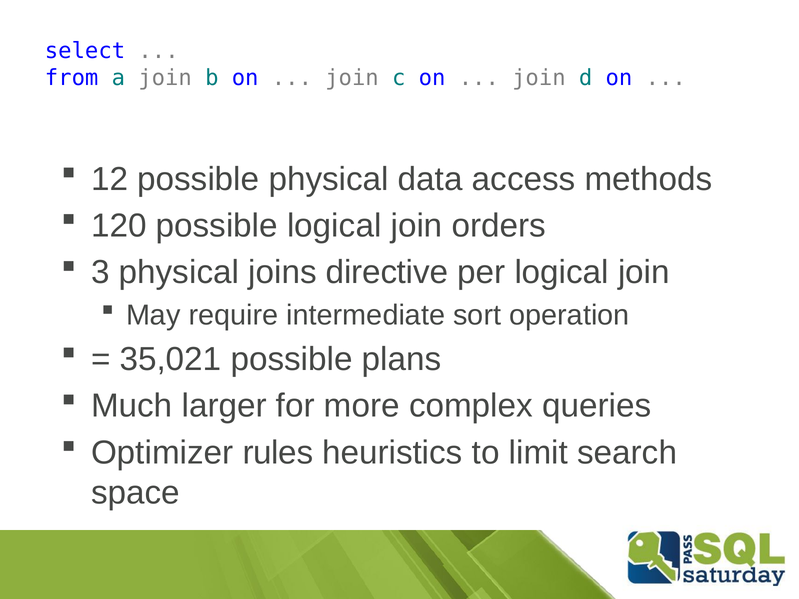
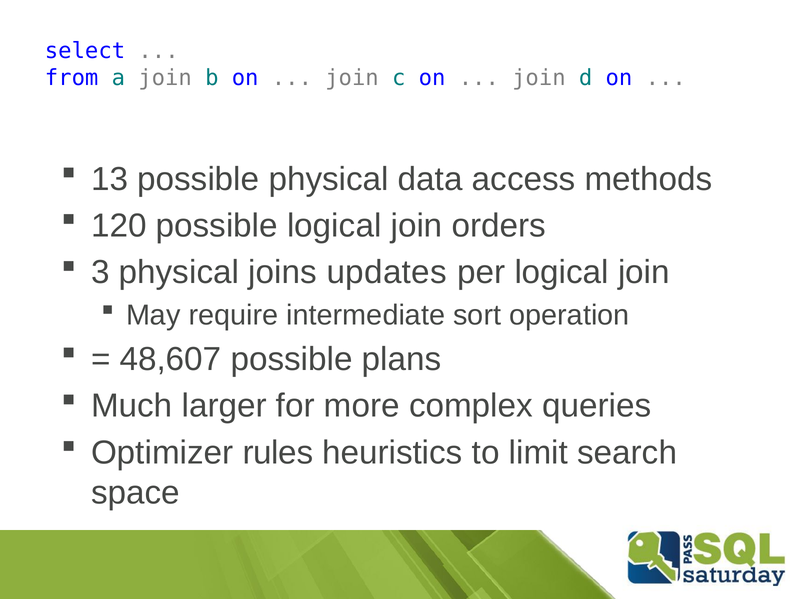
12: 12 -> 13 (110, 179)
directive: directive -> updates (387, 273)
35,021: 35,021 -> 48,607 (171, 360)
